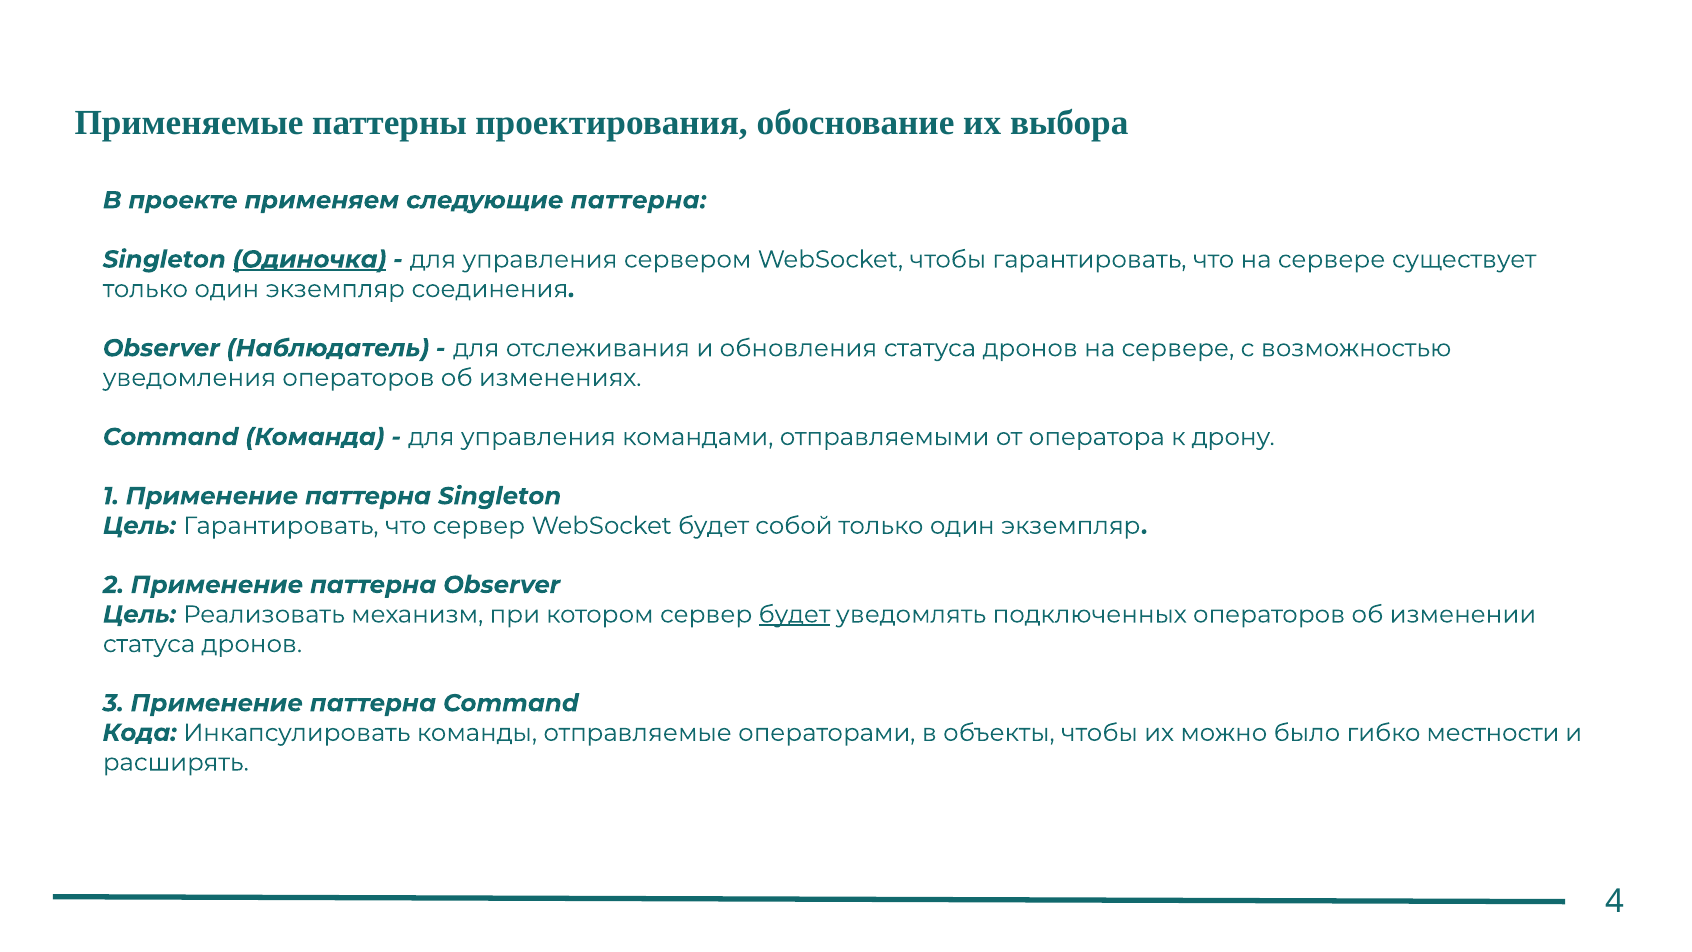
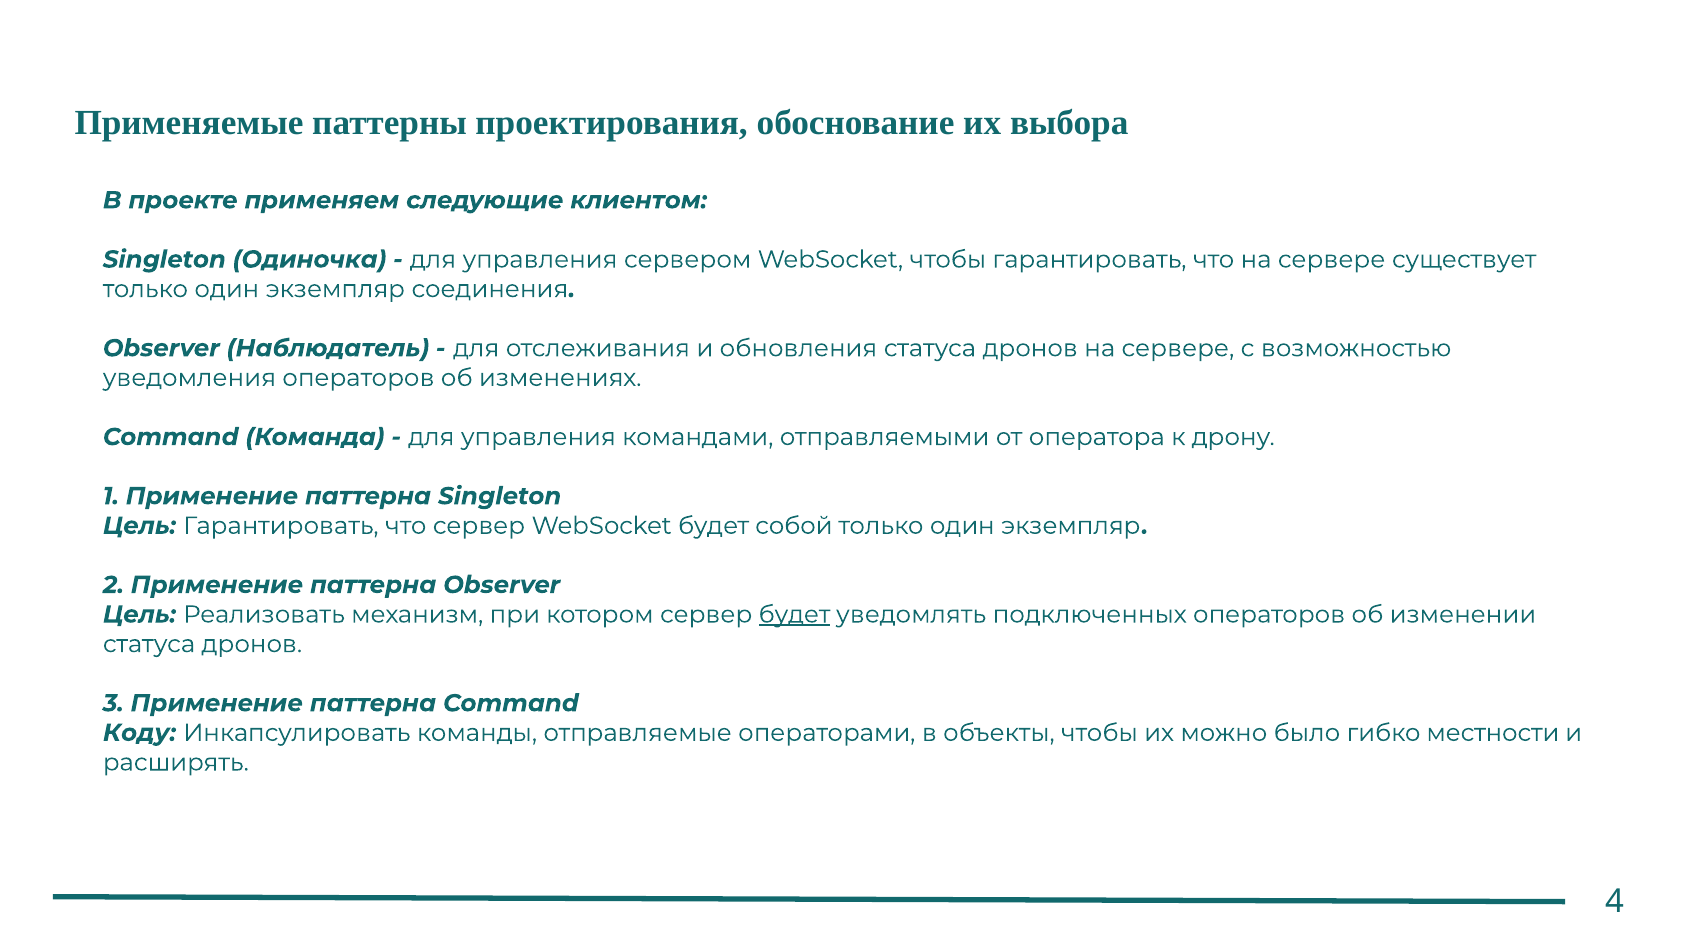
следующие паттерна: паттерна -> клиентом (639, 200)
Одиночка underline: present -> none (310, 259)
Кода: Кода -> Коду (139, 733)
